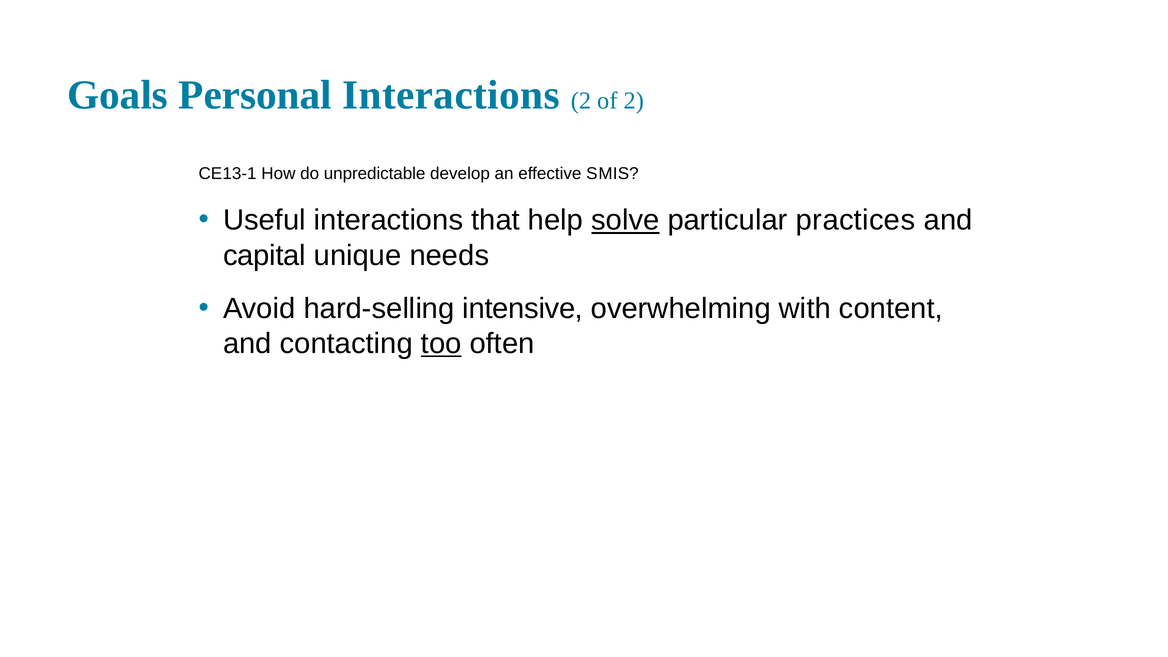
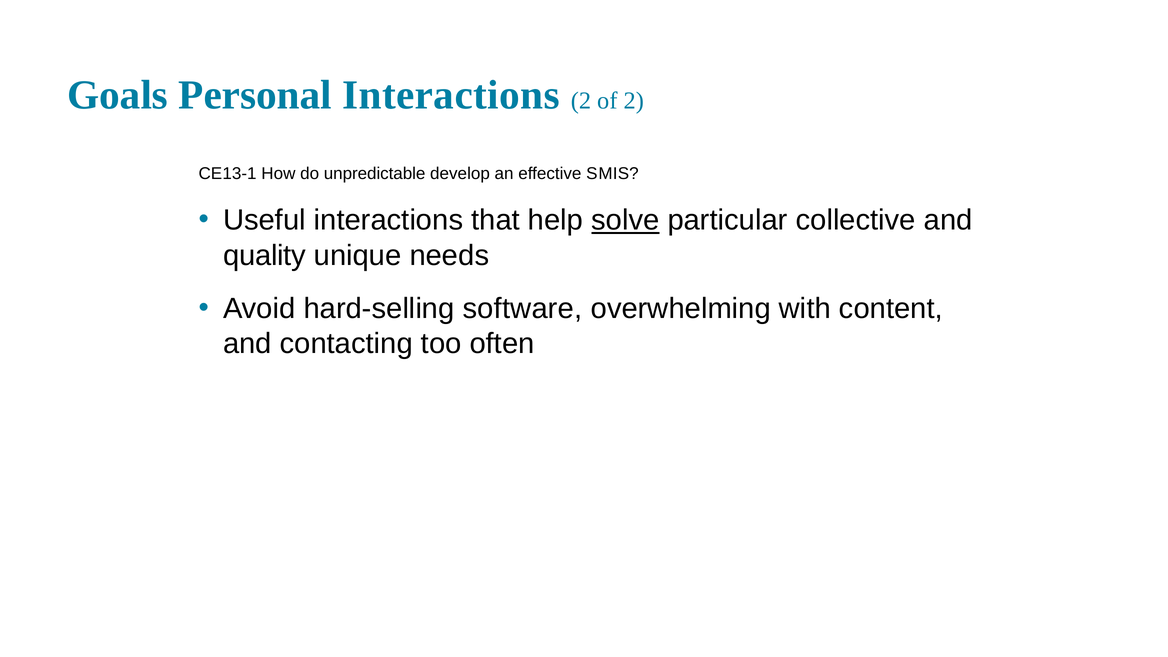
practices: practices -> collective (856, 220)
capital: capital -> quality (264, 255)
intensive: intensive -> software (522, 309)
too underline: present -> none (441, 344)
